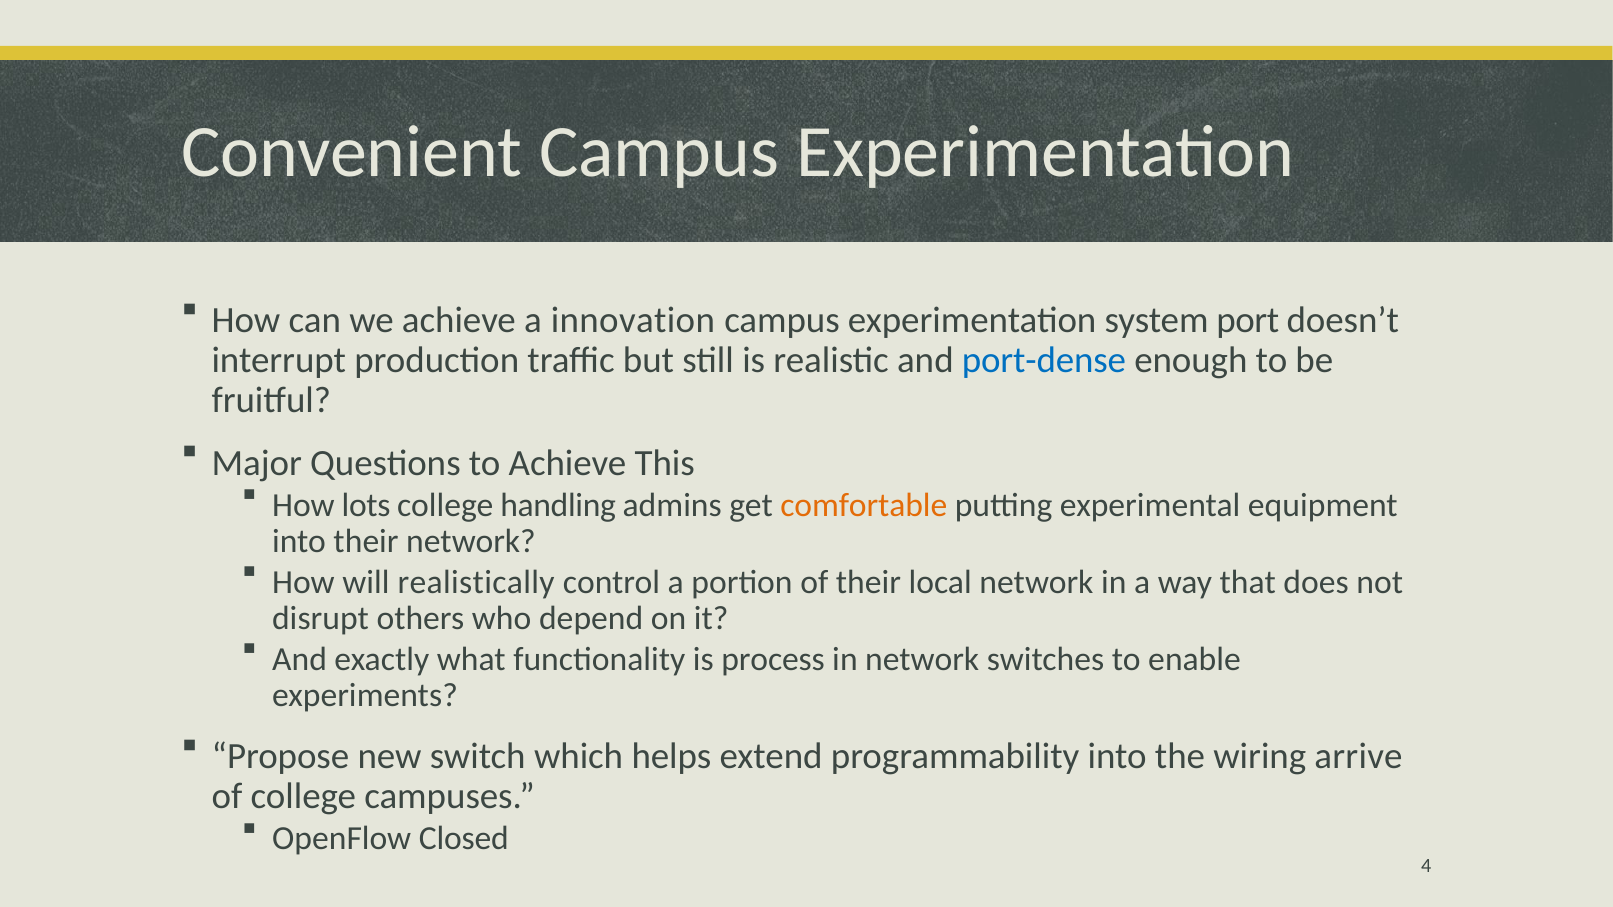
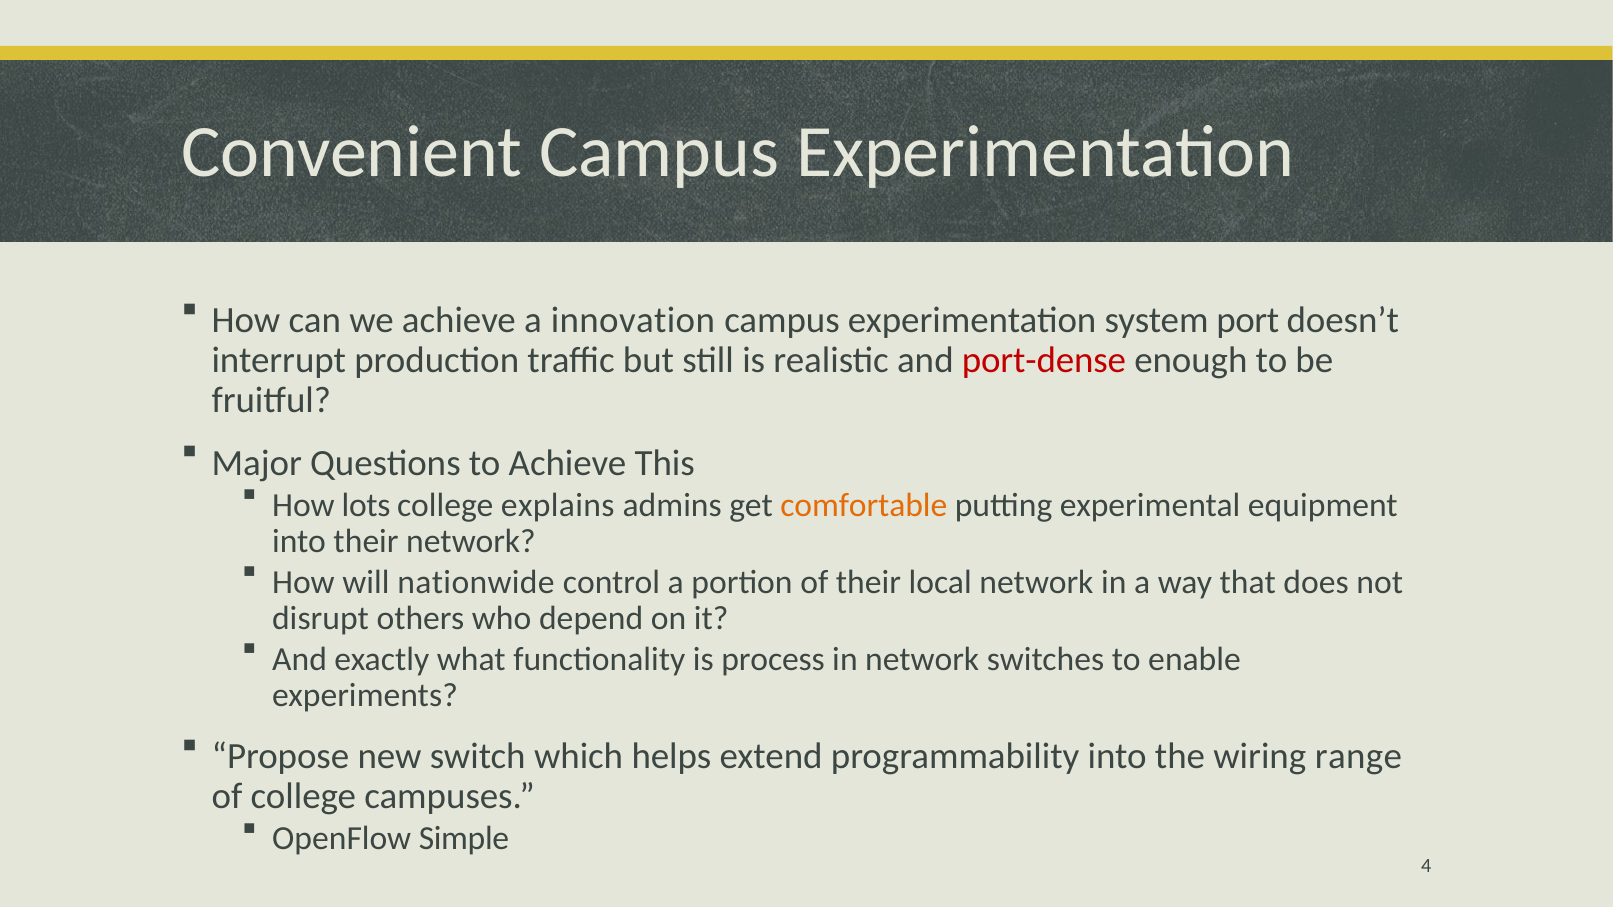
port-dense colour: blue -> red (1044, 361)
handling: handling -> explains (558, 505)
realistically: realistically -> nationwide (476, 582)
arrive: arrive -> range (1358, 757)
Closed: Closed -> Simple (464, 839)
